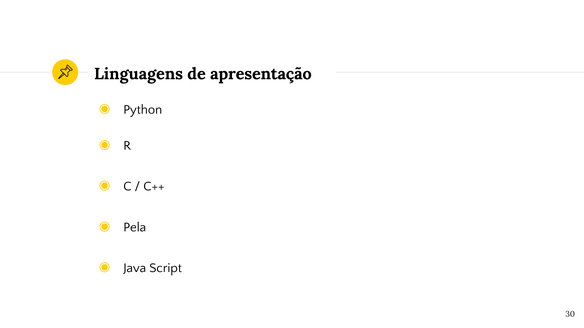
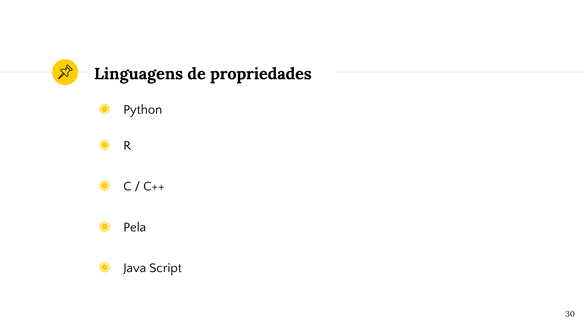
apresentação: apresentação -> propriedades (261, 74)
